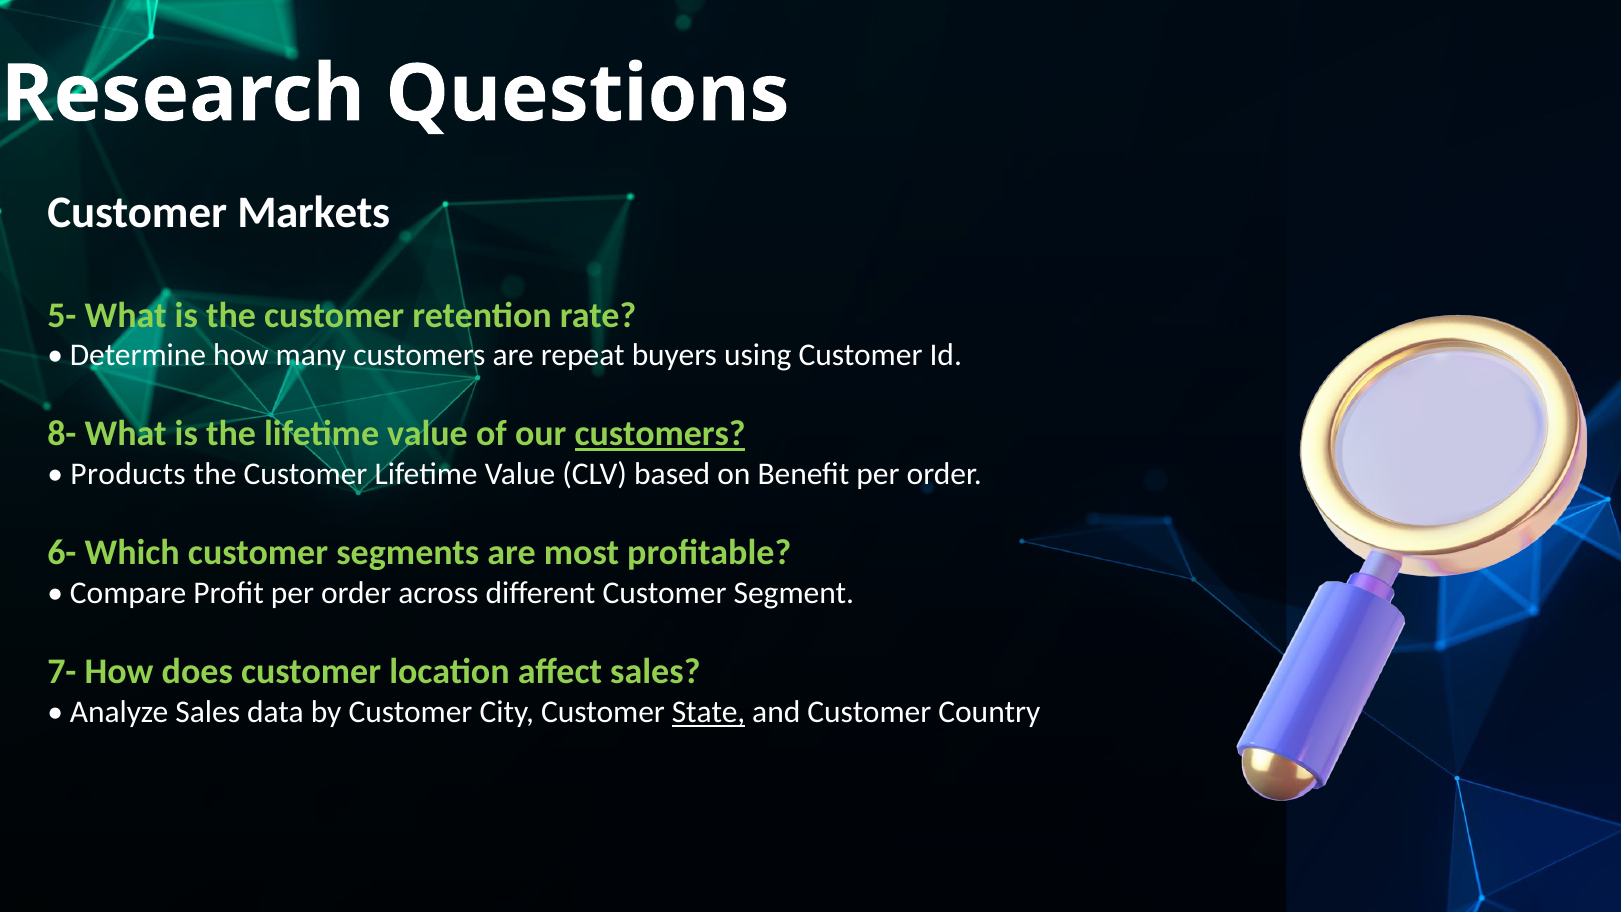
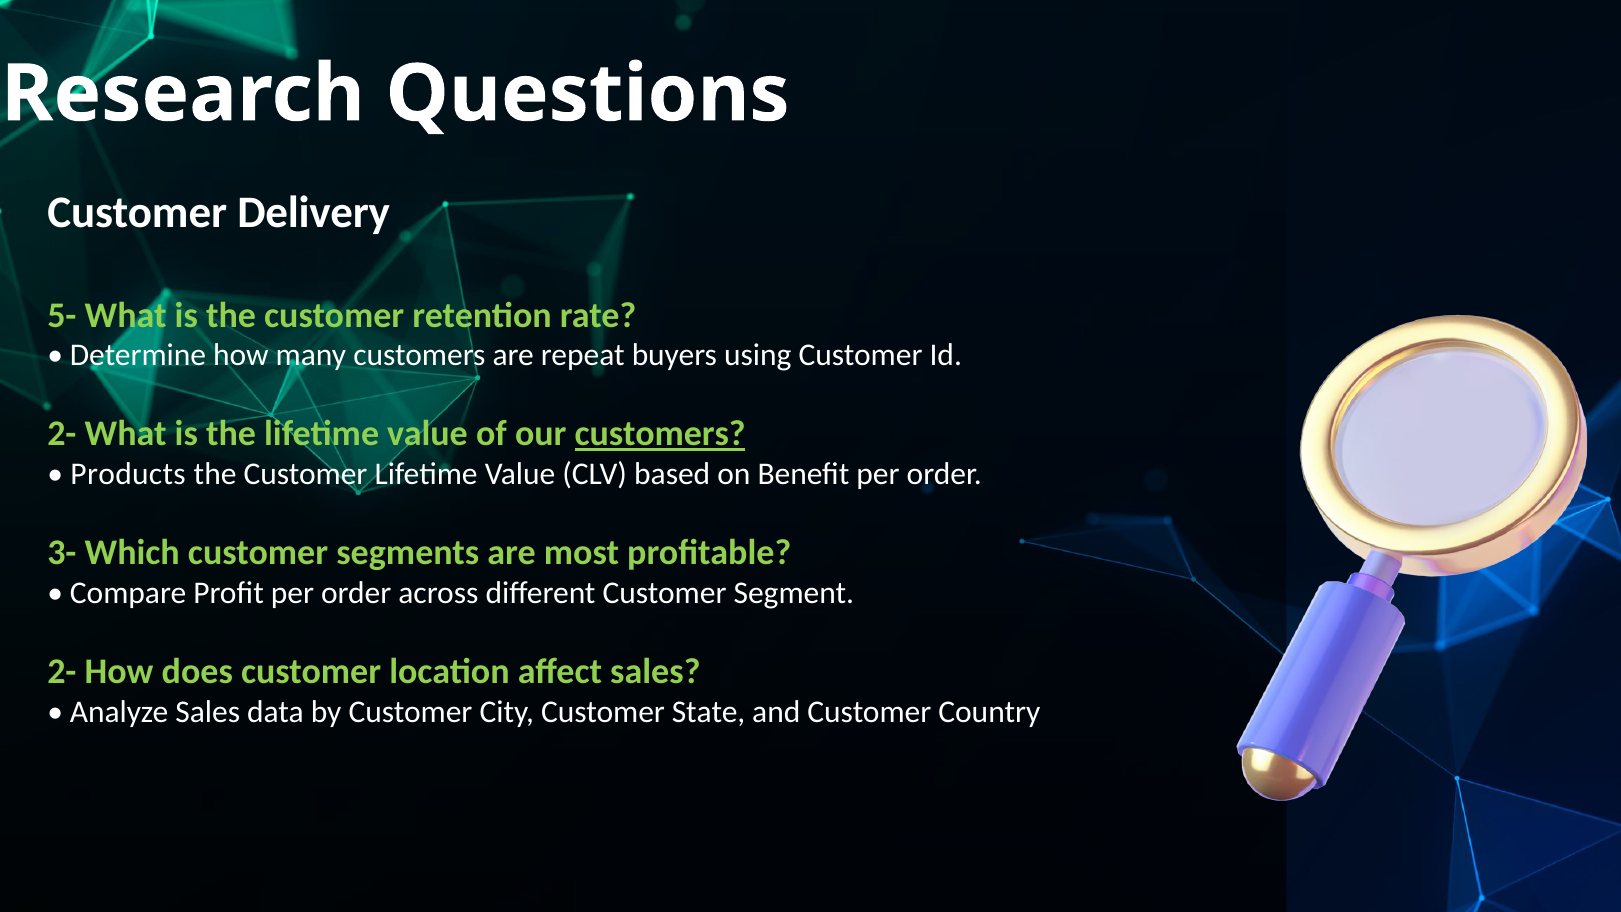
Markets: Markets -> Delivery (314, 213)
8-: 8- -> 2- (62, 434)
6-: 6- -> 3- (62, 553)
7-: 7- -> 2- (62, 672)
State underline: present -> none (709, 712)
